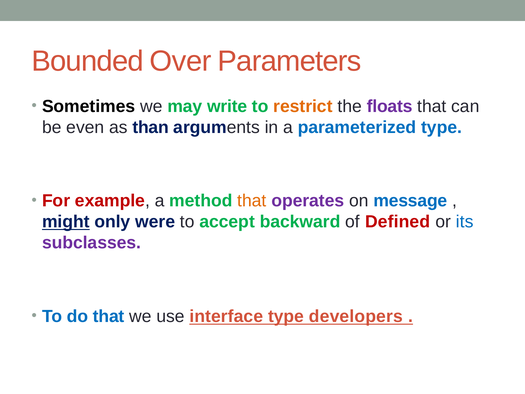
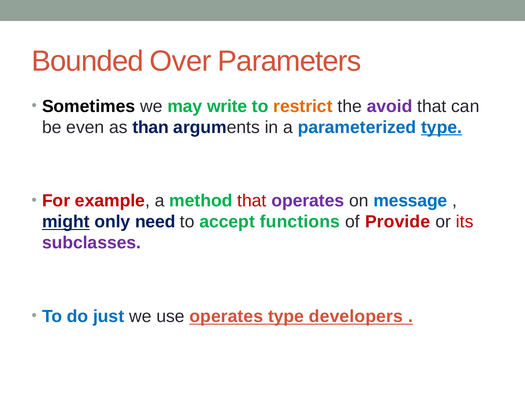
floats: floats -> avoid (390, 106)
type underline: none -> present (442, 127)
that colour: orange -> red (252, 201)
were: were -> need (155, 222)
backward: backward -> functions (300, 222)
Defined: Defined -> Provide (398, 222)
its colour: blue -> red (465, 222)
do that: that -> just (109, 316)
use interface: interface -> operates (226, 316)
